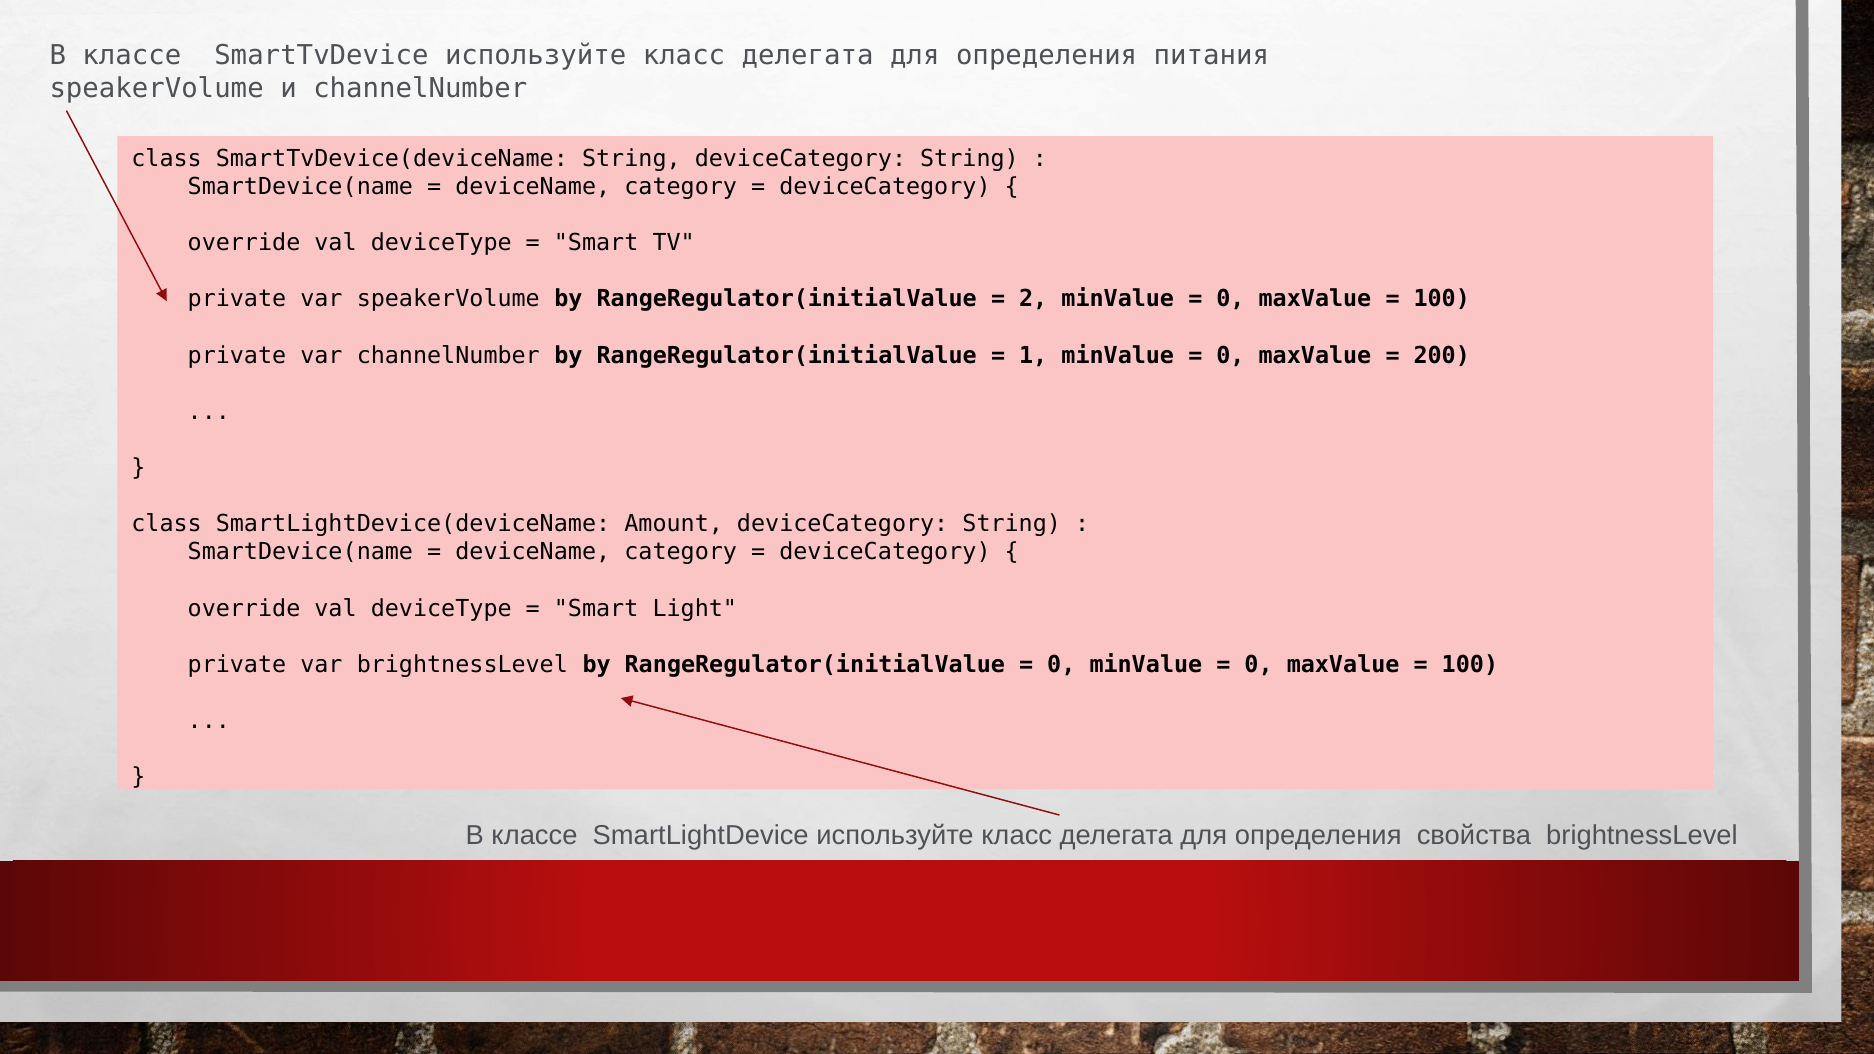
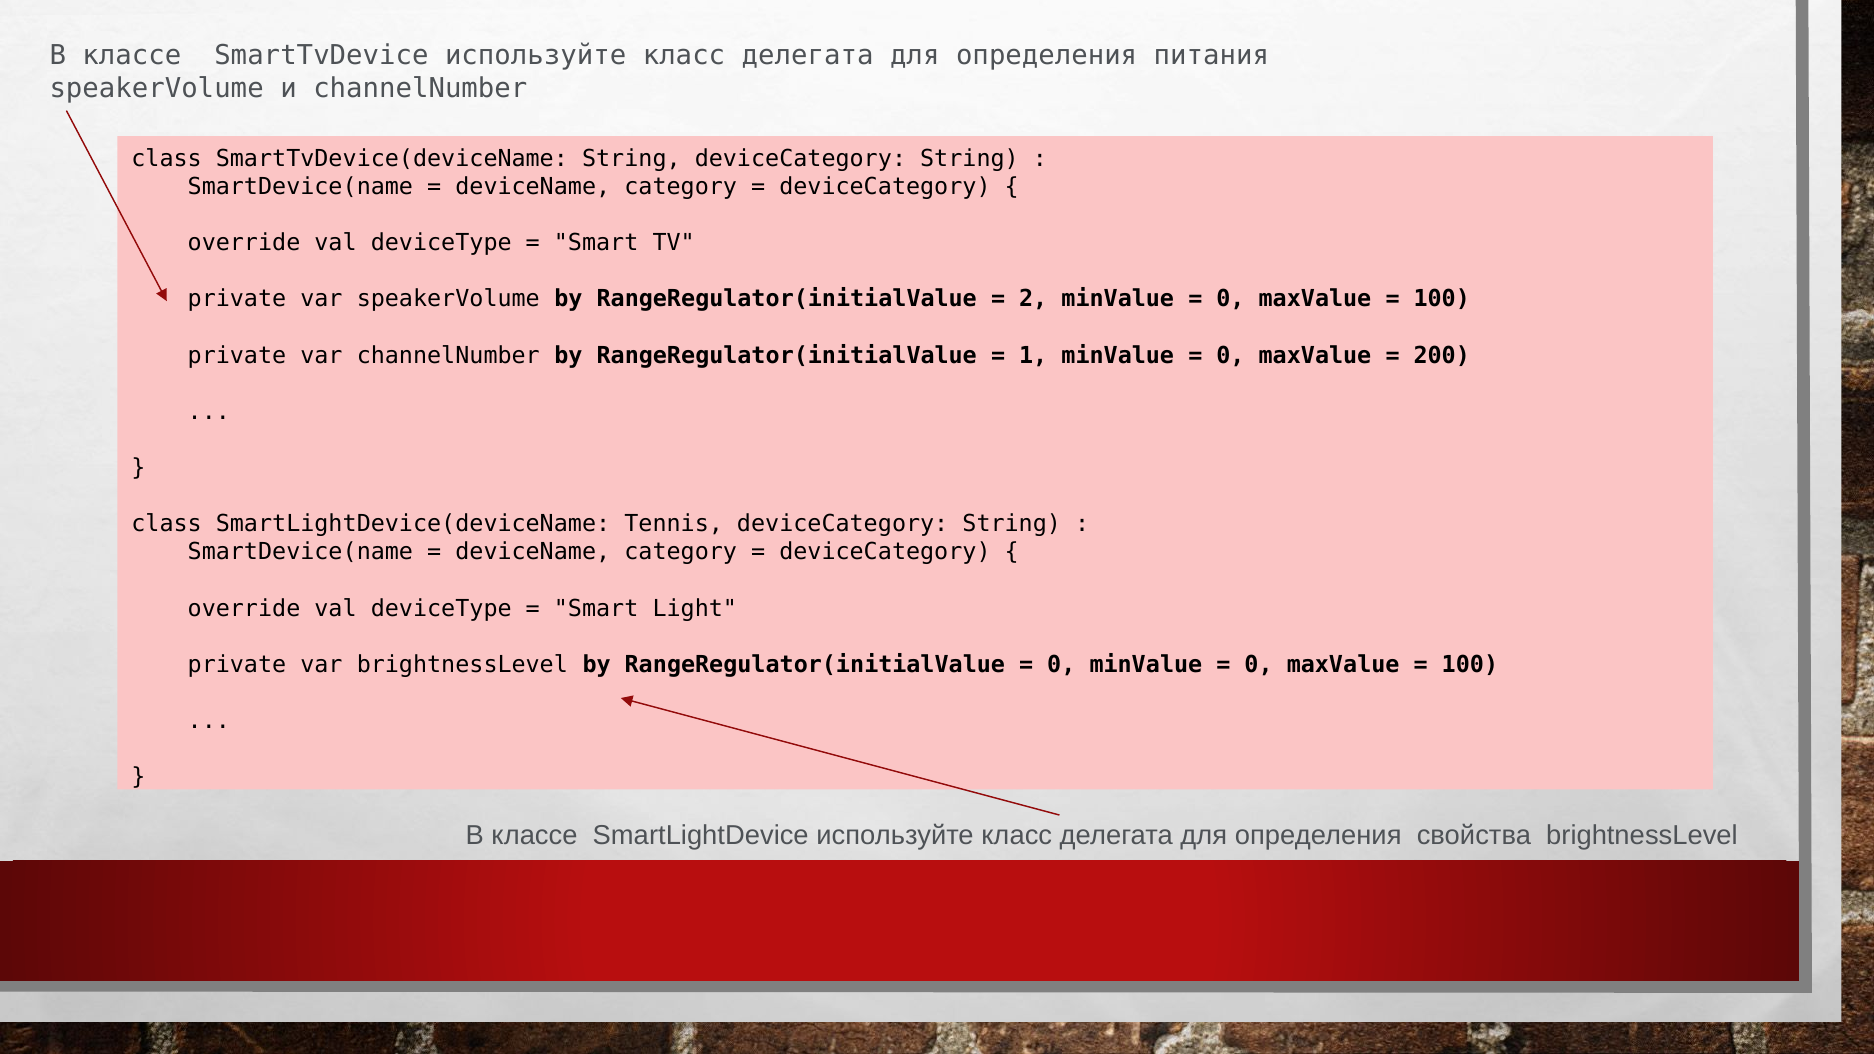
Amount: Amount -> Tennis (674, 524)
